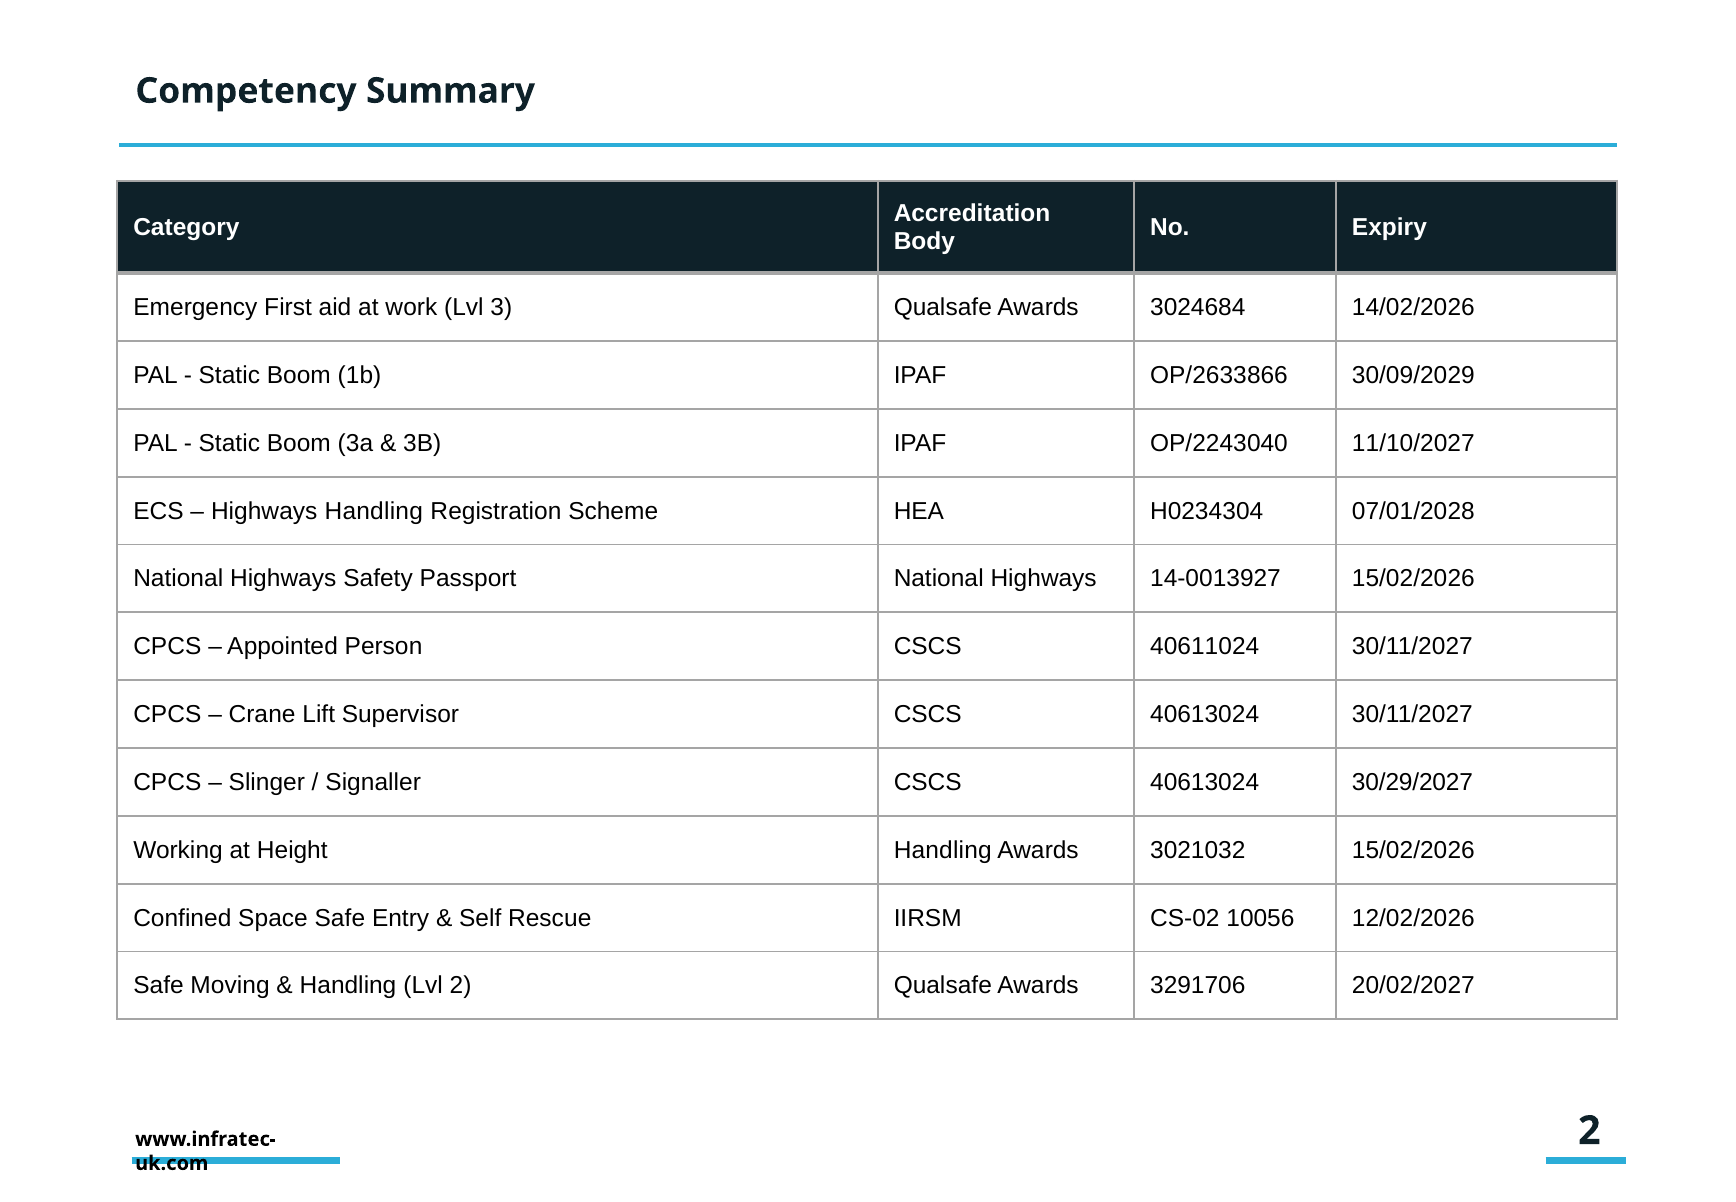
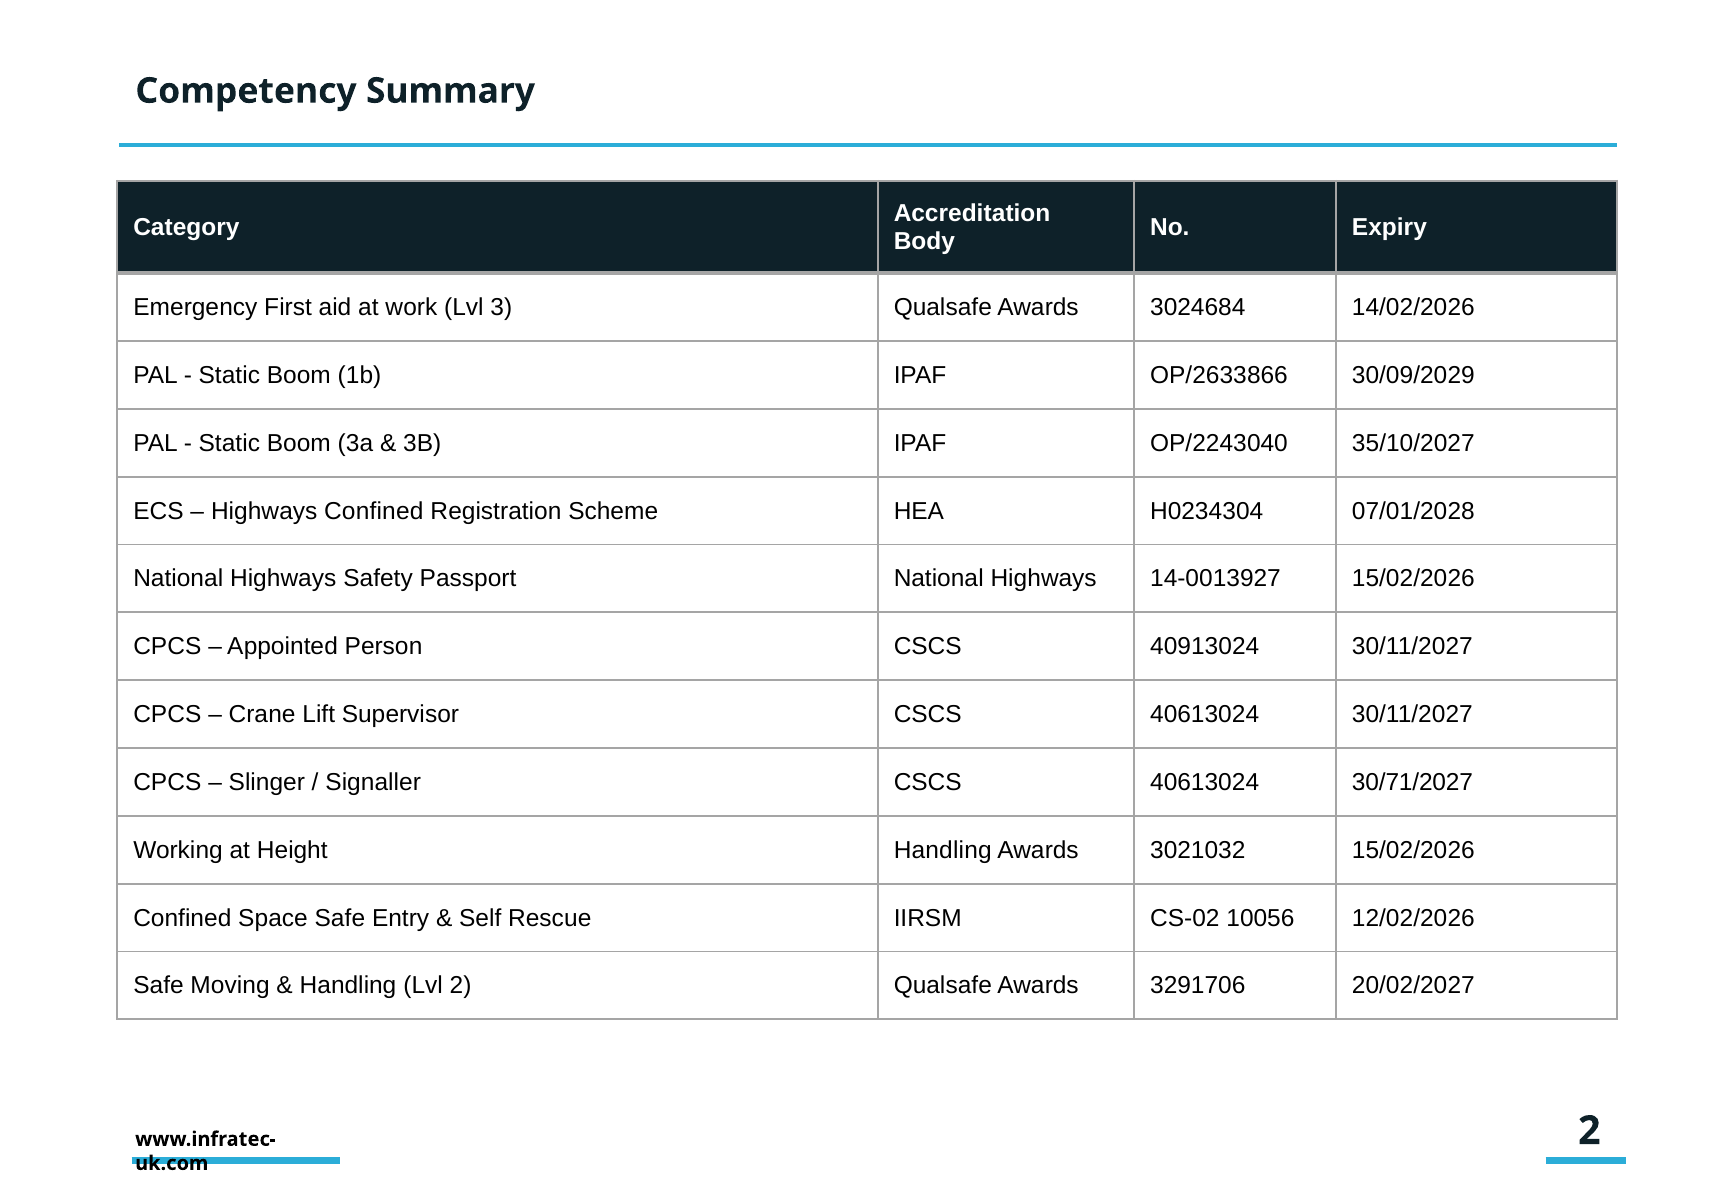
11/10/2027: 11/10/2027 -> 35/10/2027 (1413, 443)
Highways Handling: Handling -> Confined (374, 511)
40611024: 40611024 -> 40913024 (1205, 647)
30/29/2027: 30/29/2027 -> 30/71/2027 (1412, 782)
